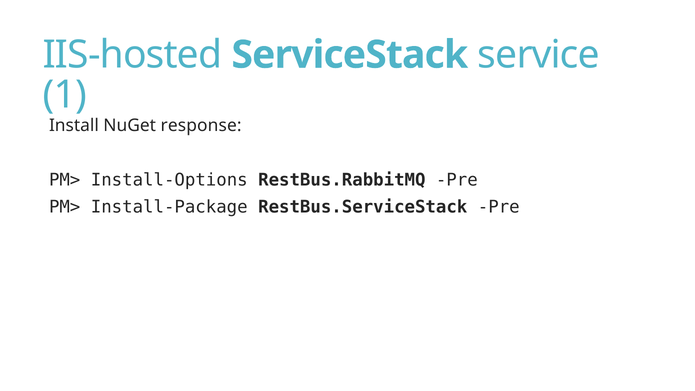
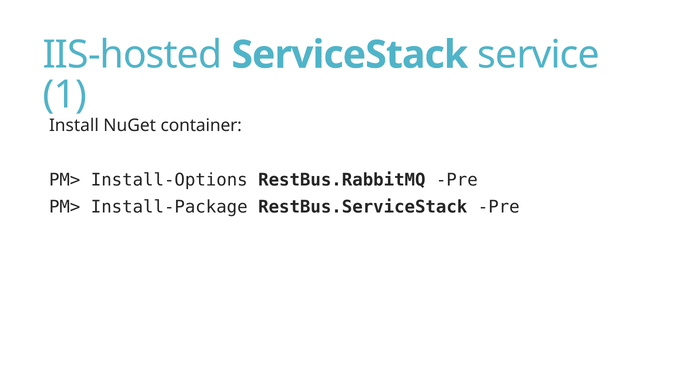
response: response -> container (201, 126)
